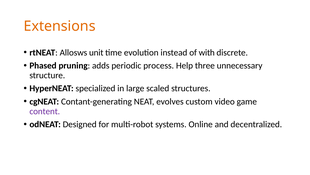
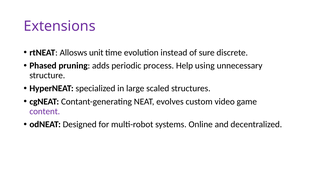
Extensions colour: orange -> purple (60, 26)
with: with -> sure (207, 52)
three: three -> using (205, 65)
